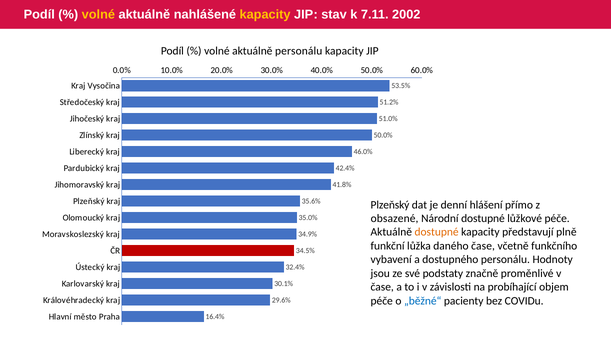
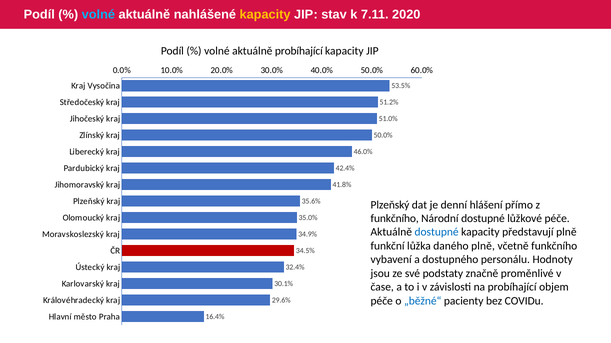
volné colour: yellow -> light blue (98, 14)
2002: 2002 -> 2020 (406, 14)
aktuálně personálu: personálu -> probíhající (299, 51)
obsazené: obsazené -> funkčního (395, 219)
dostupné colour: orange -> blue (437, 233)
daného čase: čase -> plně (483, 246)
